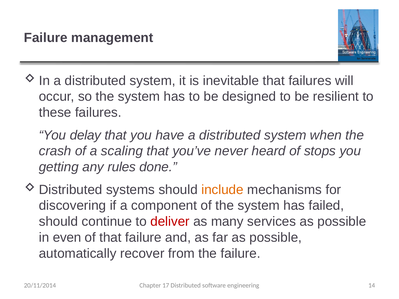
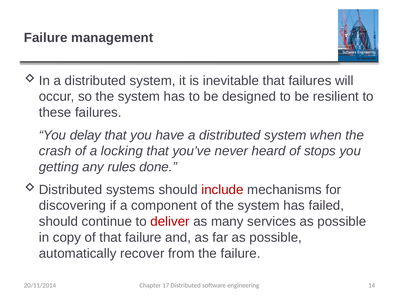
scaling: scaling -> locking (122, 151)
include colour: orange -> red (222, 190)
even: even -> copy (67, 238)
